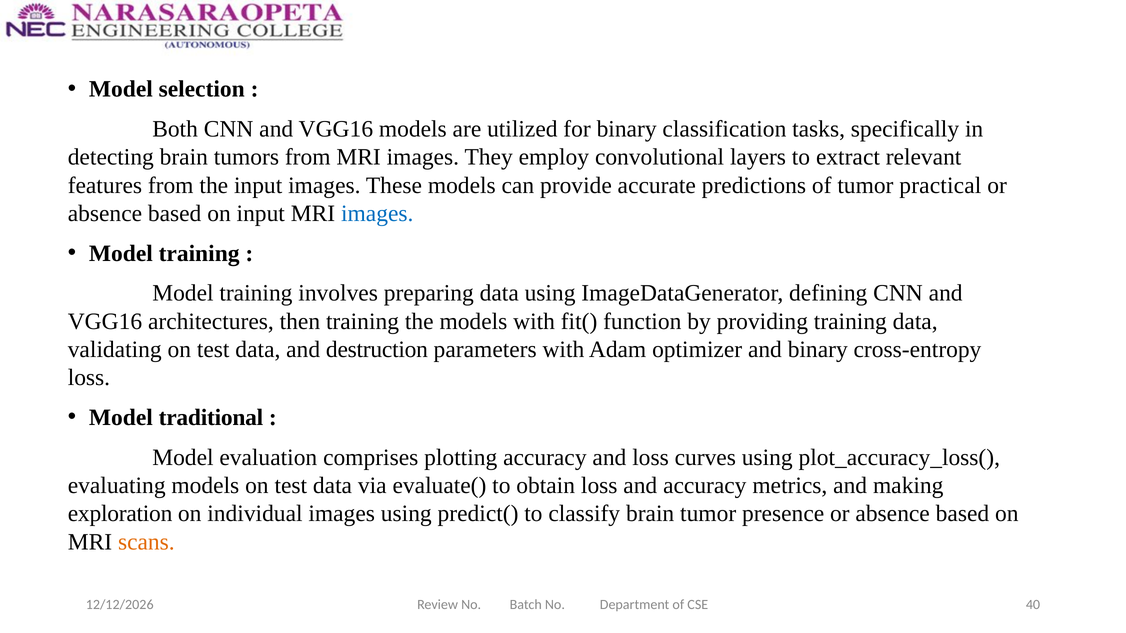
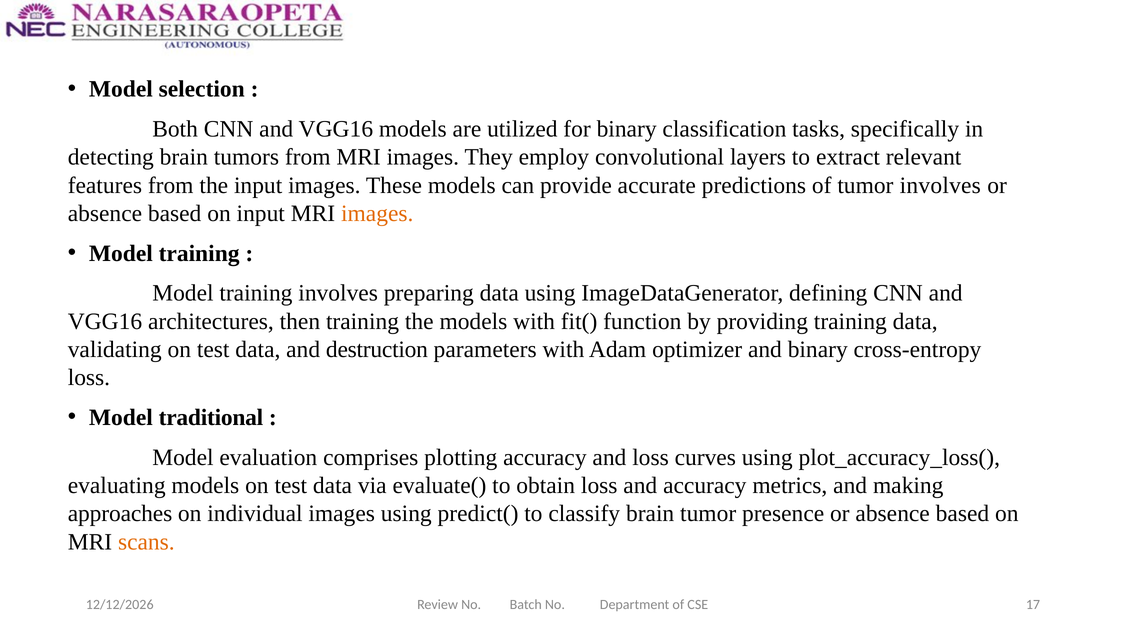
tumor practical: practical -> involves (940, 185)
images colour: blue -> orange (377, 214)
exploration: exploration -> approaches (120, 514)
40: 40 -> 17 (1033, 605)
